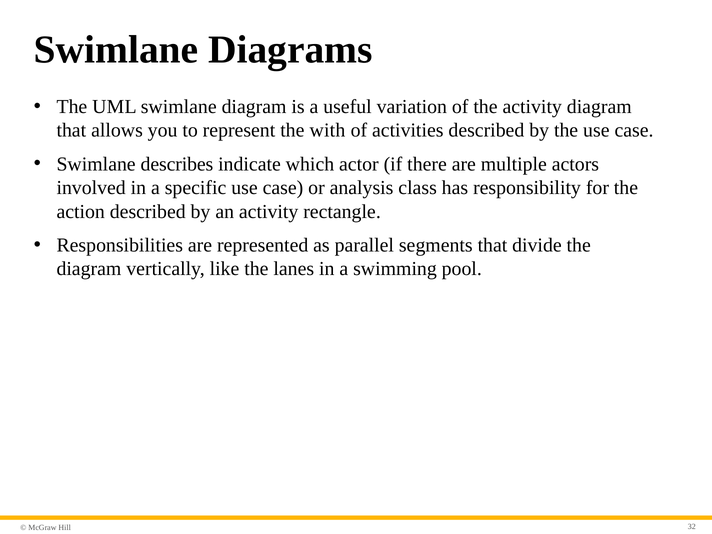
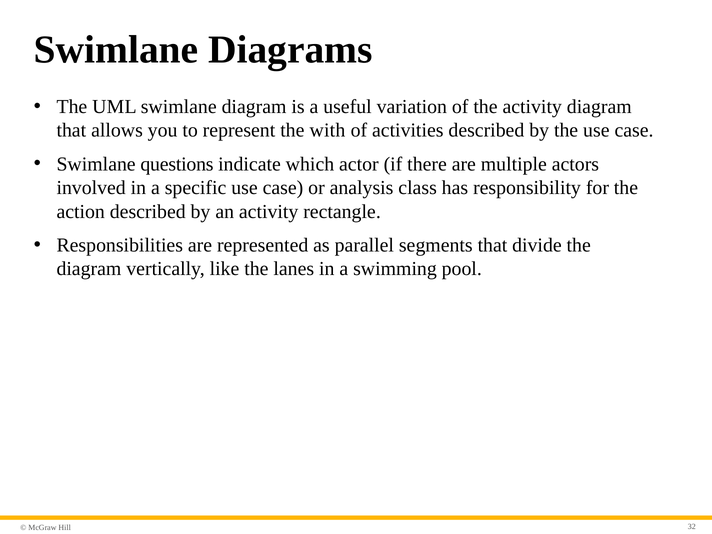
describes: describes -> questions (177, 164)
